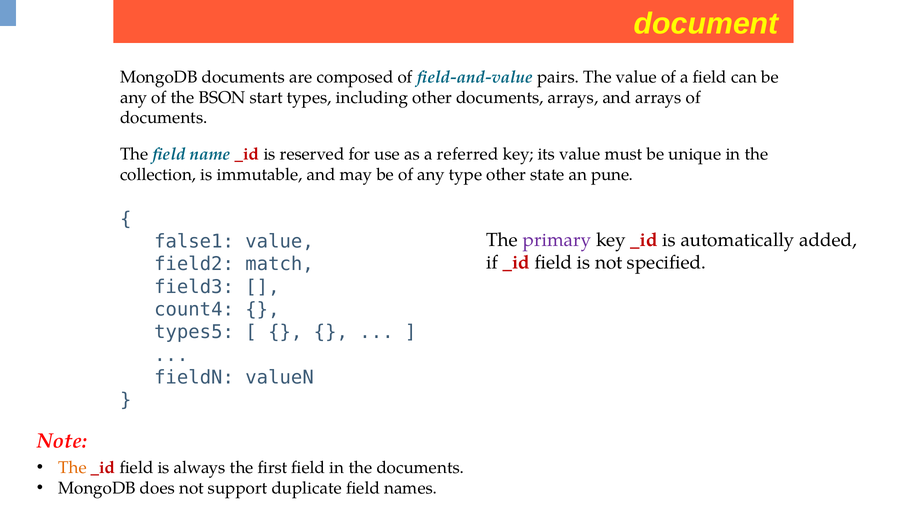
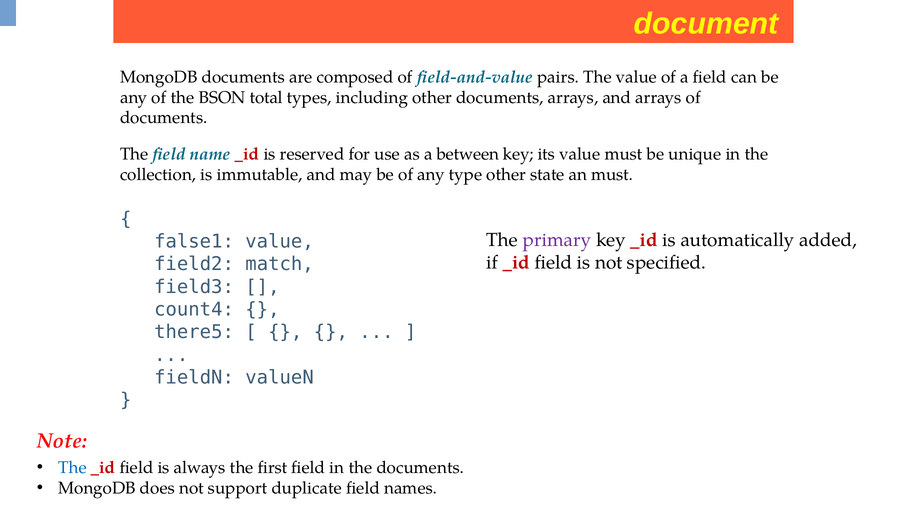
start: start -> total (266, 97)
referred: referred -> between (468, 154)
an pune: pune -> must (612, 175)
types5: types5 -> there5 (194, 332)
The colour: orange -> blue (72, 468)
